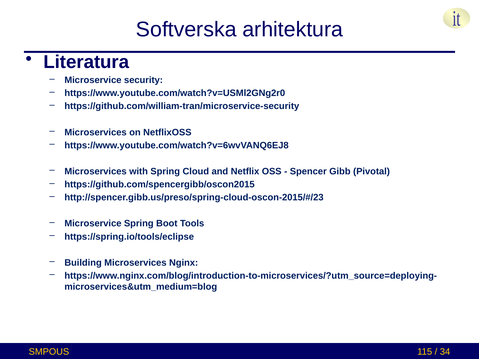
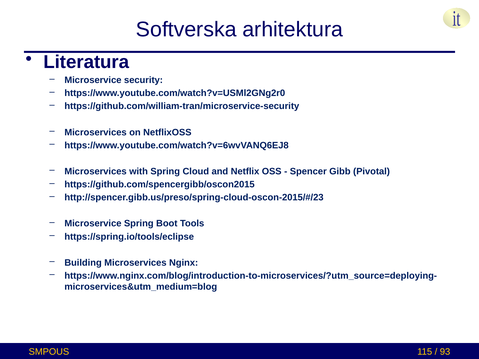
34: 34 -> 93 (445, 352)
